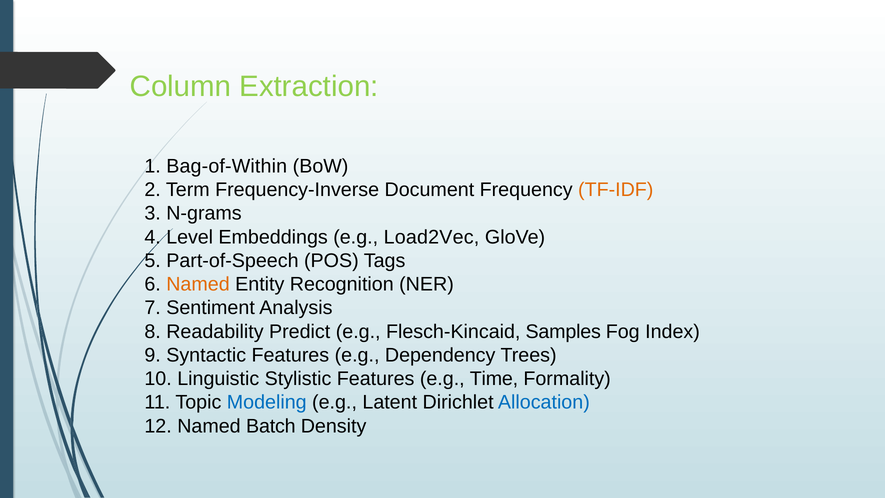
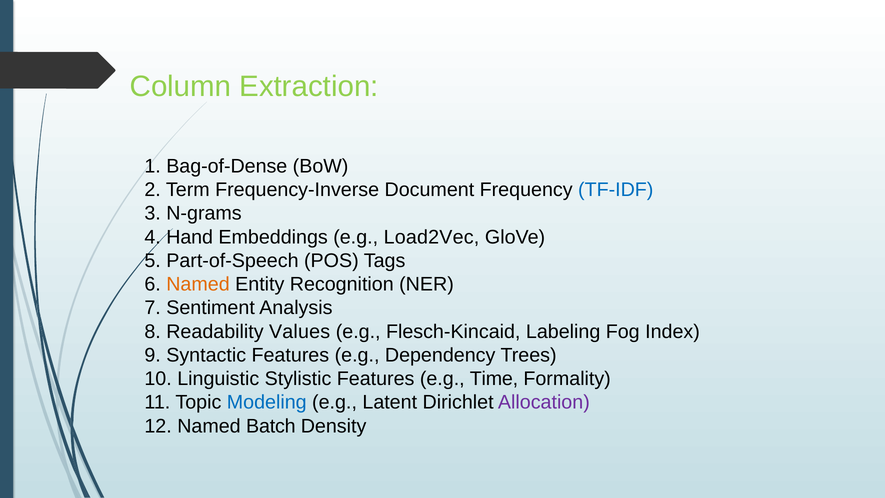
Bag-of-Within: Bag-of-Within -> Bag-of-Dense (227, 166)
TF-IDF colour: orange -> blue (616, 190)
Level: Level -> Hand (190, 237)
Predict: Predict -> Values (300, 331)
Samples: Samples -> Labeling (563, 331)
Allocation colour: blue -> purple (544, 402)
